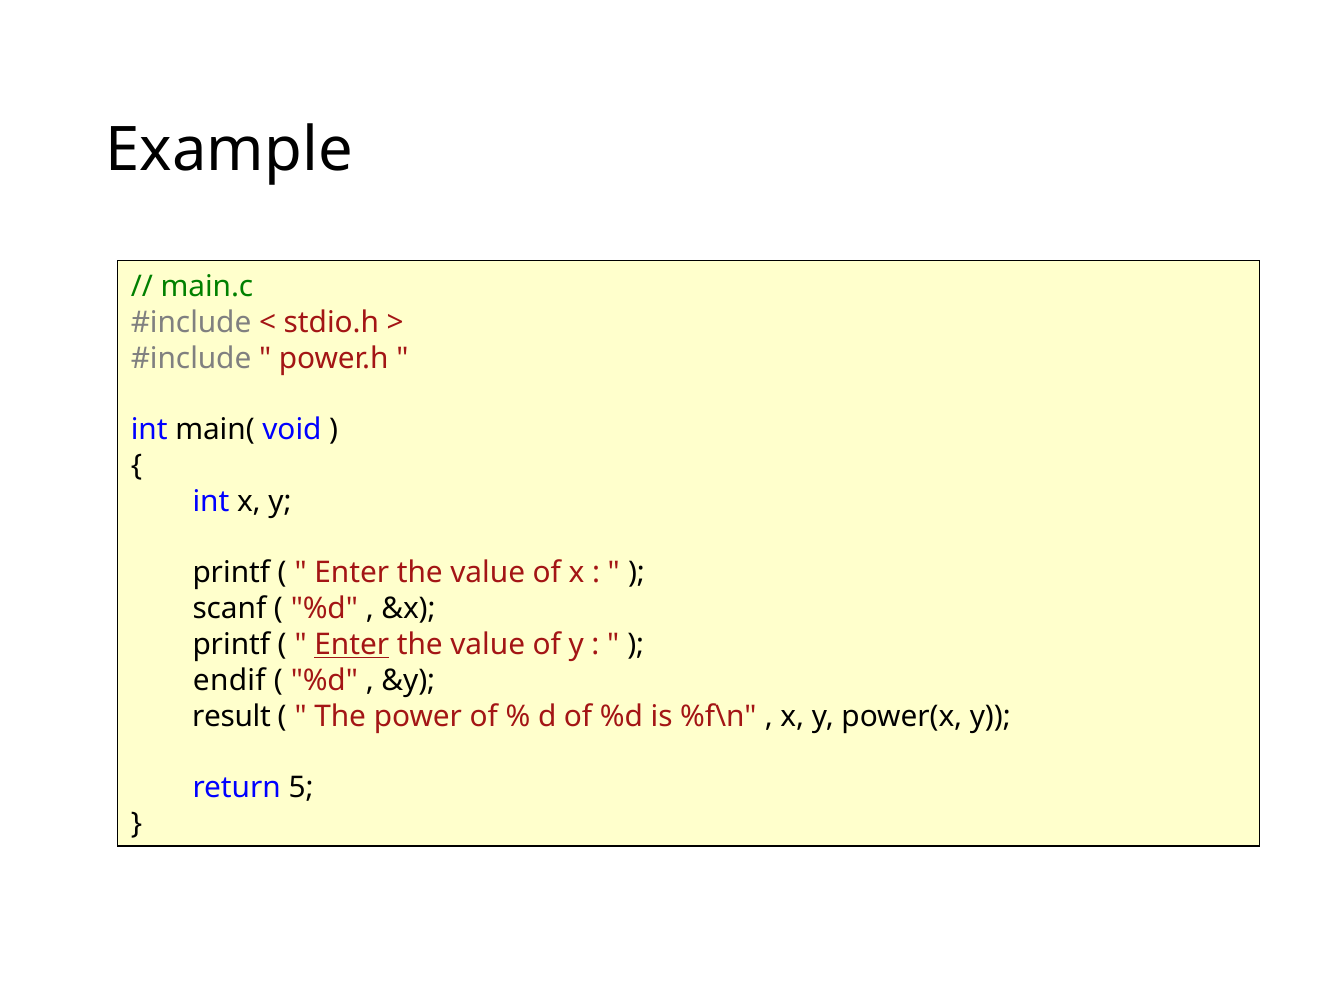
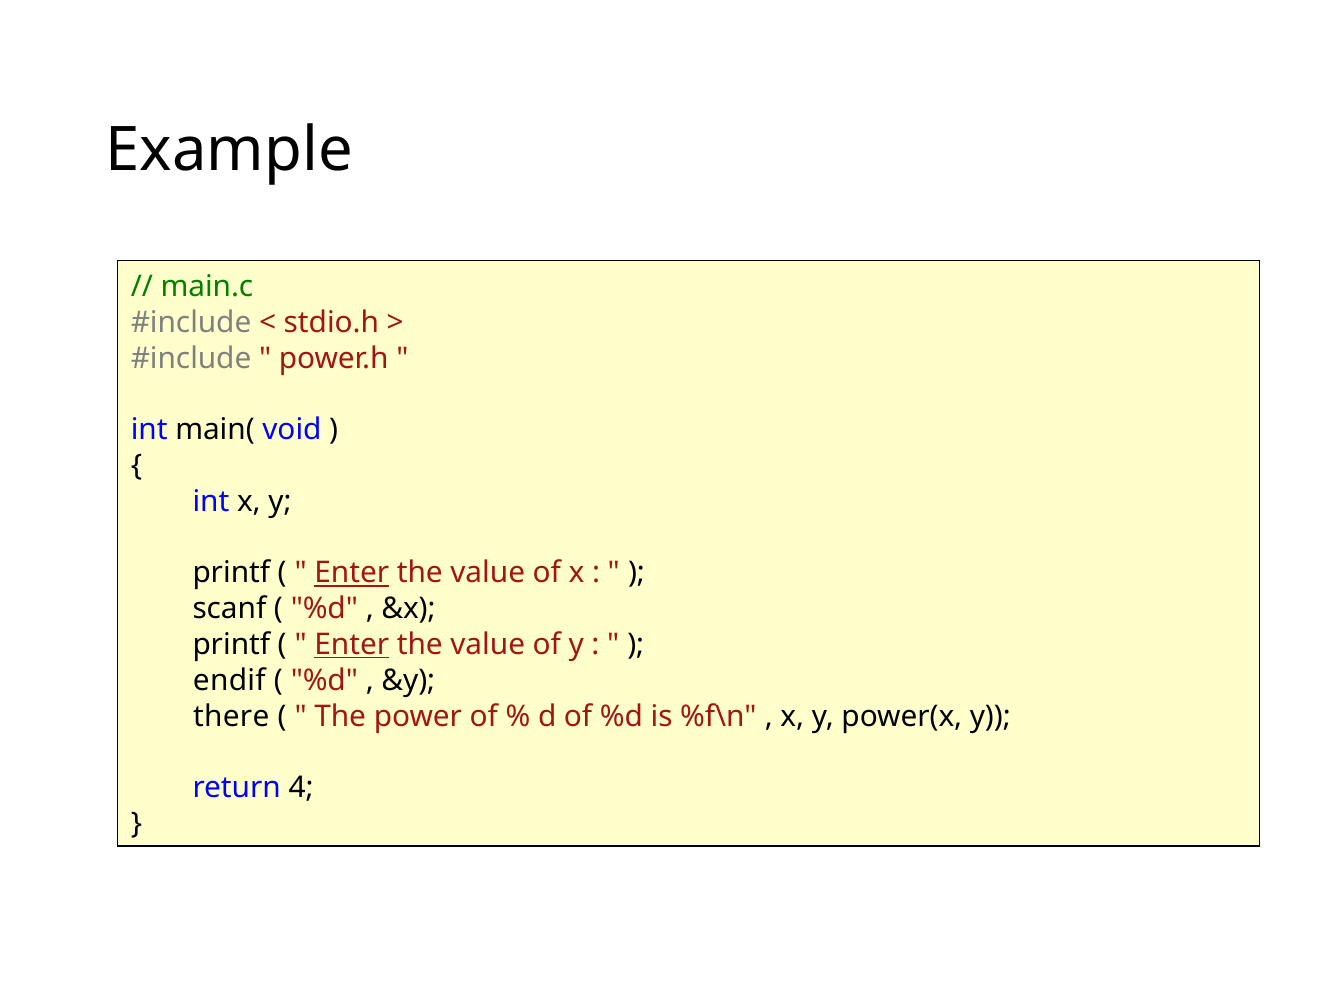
Enter underline: none -> present (352, 573)
result: result -> there (231, 716)
5: 5 -> 4 (301, 788)
